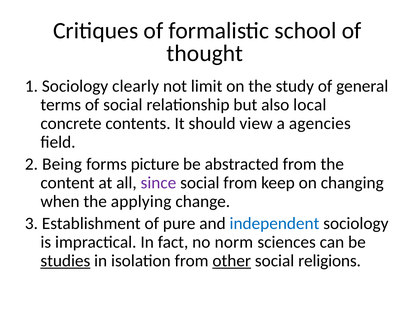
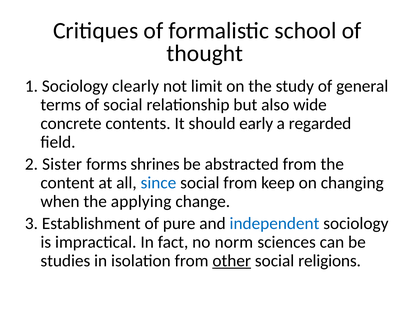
local: local -> wide (310, 105)
view: view -> early (256, 124)
agencies: agencies -> regarded (320, 124)
Being: Being -> Sister (62, 164)
picture: picture -> shrines (155, 164)
since colour: purple -> blue (158, 183)
studies underline: present -> none (65, 261)
